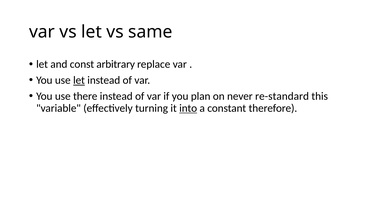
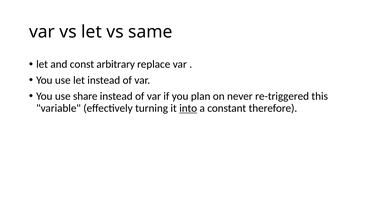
let underline: present -> none (79, 80)
there: there -> share (85, 96)
re-standard: re-standard -> re-triggered (282, 96)
